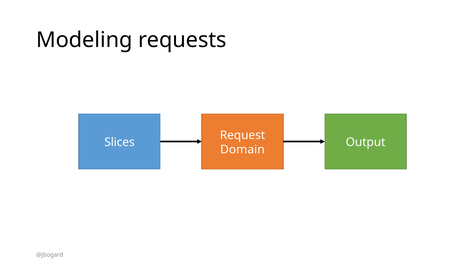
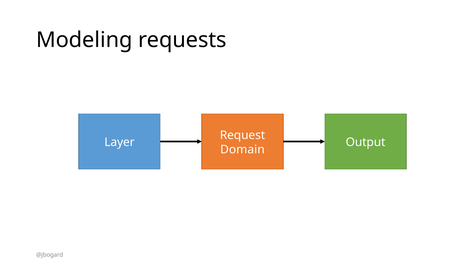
Slices: Slices -> Layer (119, 142)
